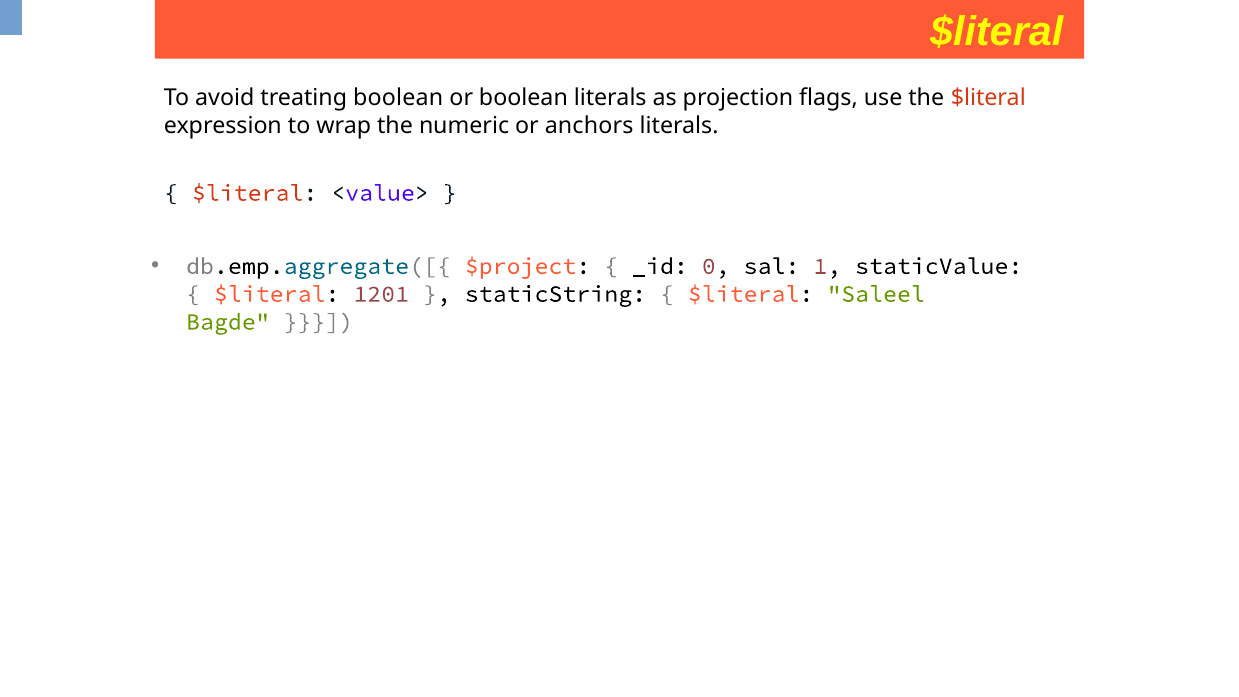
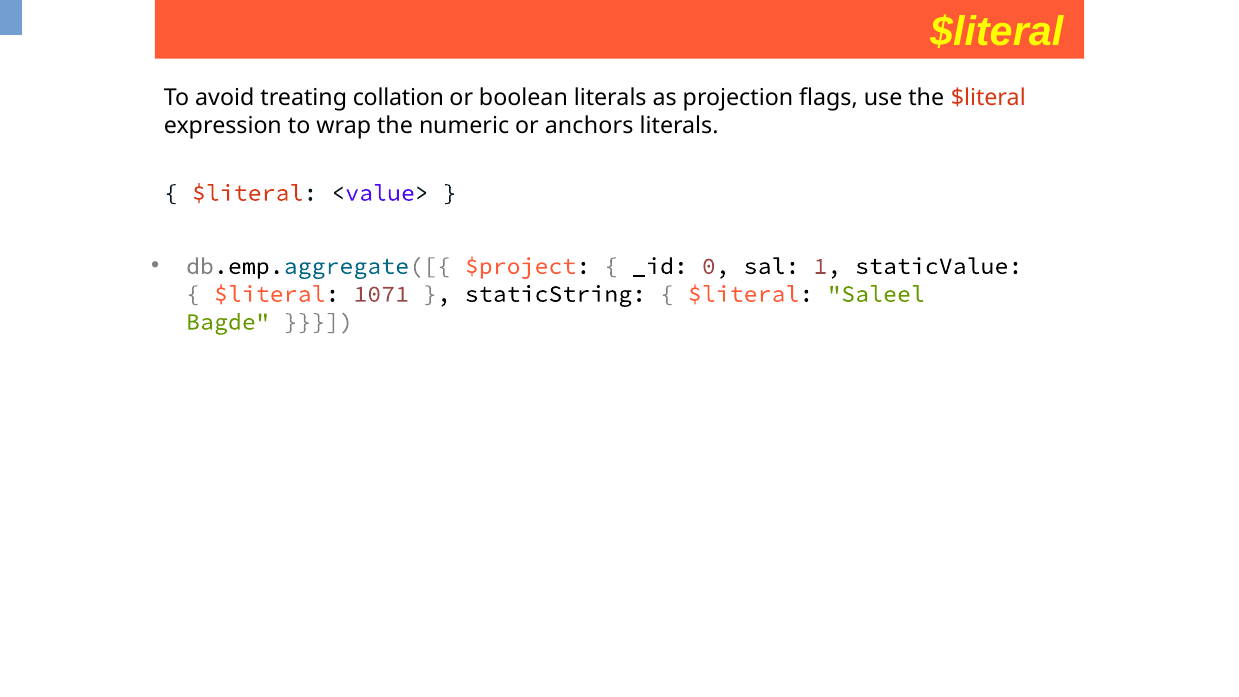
treating boolean: boolean -> collation (398, 98)
1201: 1201 -> 1071 (381, 294)
